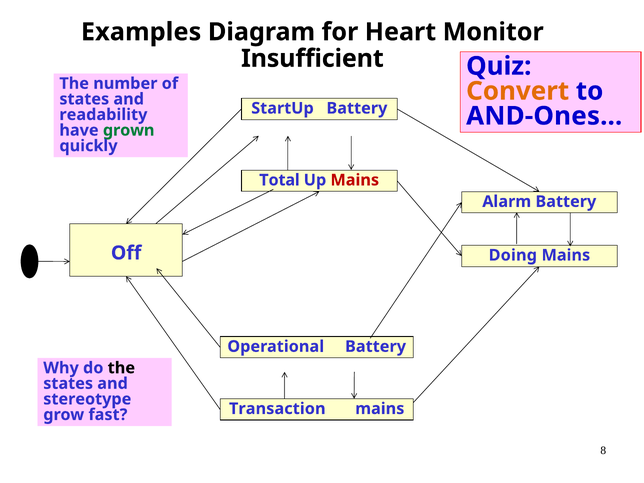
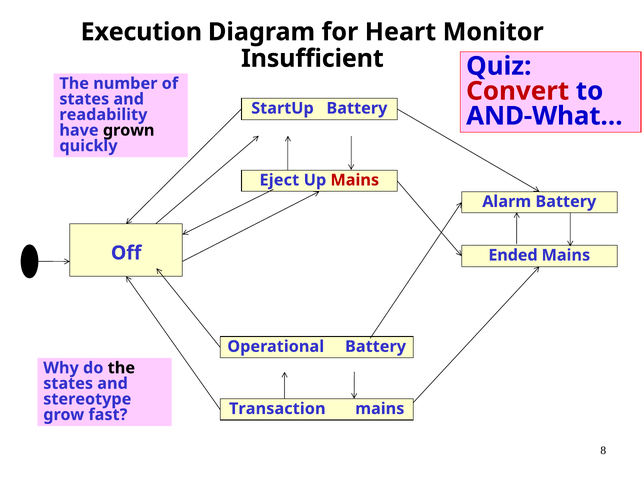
Examples: Examples -> Execution (141, 32)
Convert colour: orange -> red (518, 91)
AND-Ones…: AND-Ones… -> AND-What… (544, 116)
grown colour: green -> black (129, 130)
Total: Total -> Eject (279, 180)
Doing: Doing -> Ended (513, 255)
